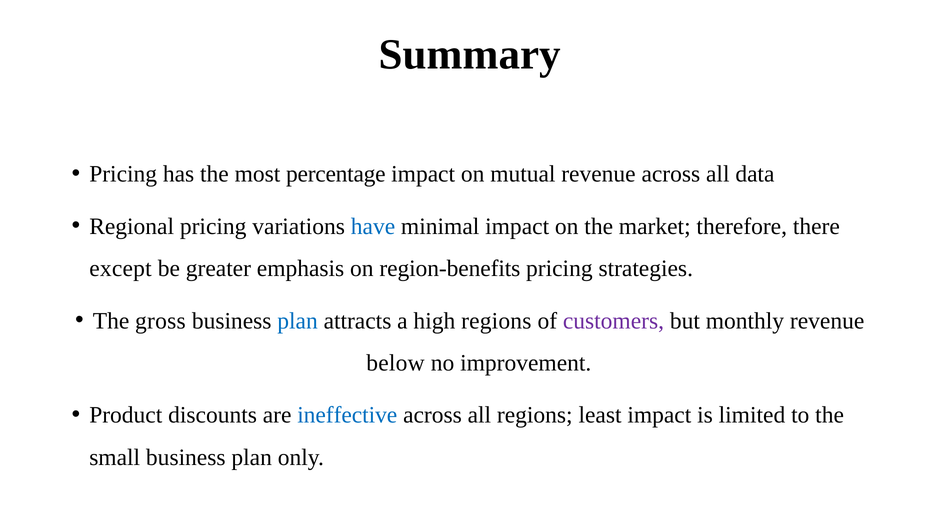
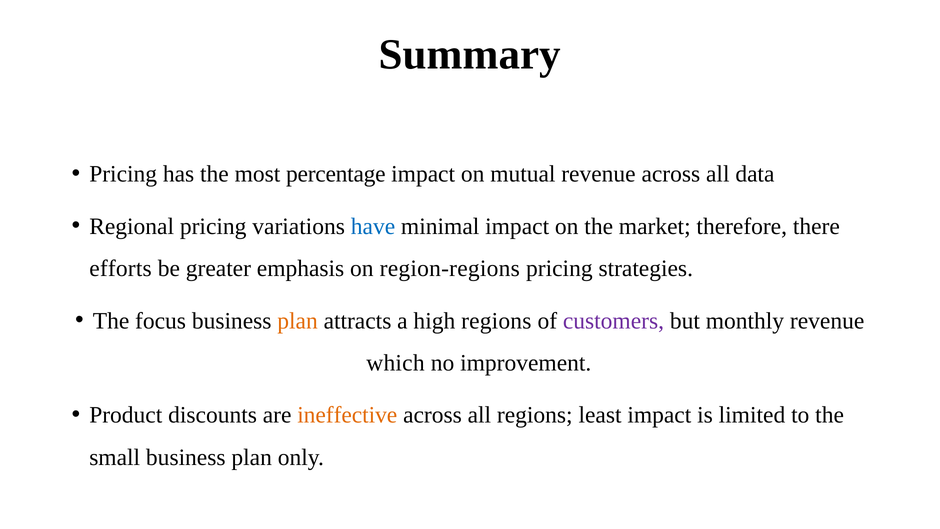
except: except -> efforts (121, 269)
region-benefits: region-benefits -> region-regions (450, 269)
gross: gross -> focus (161, 321)
plan colour: blue -> orange (298, 321)
below: below -> which (395, 363)
ineffective colour: blue -> orange (347, 415)
